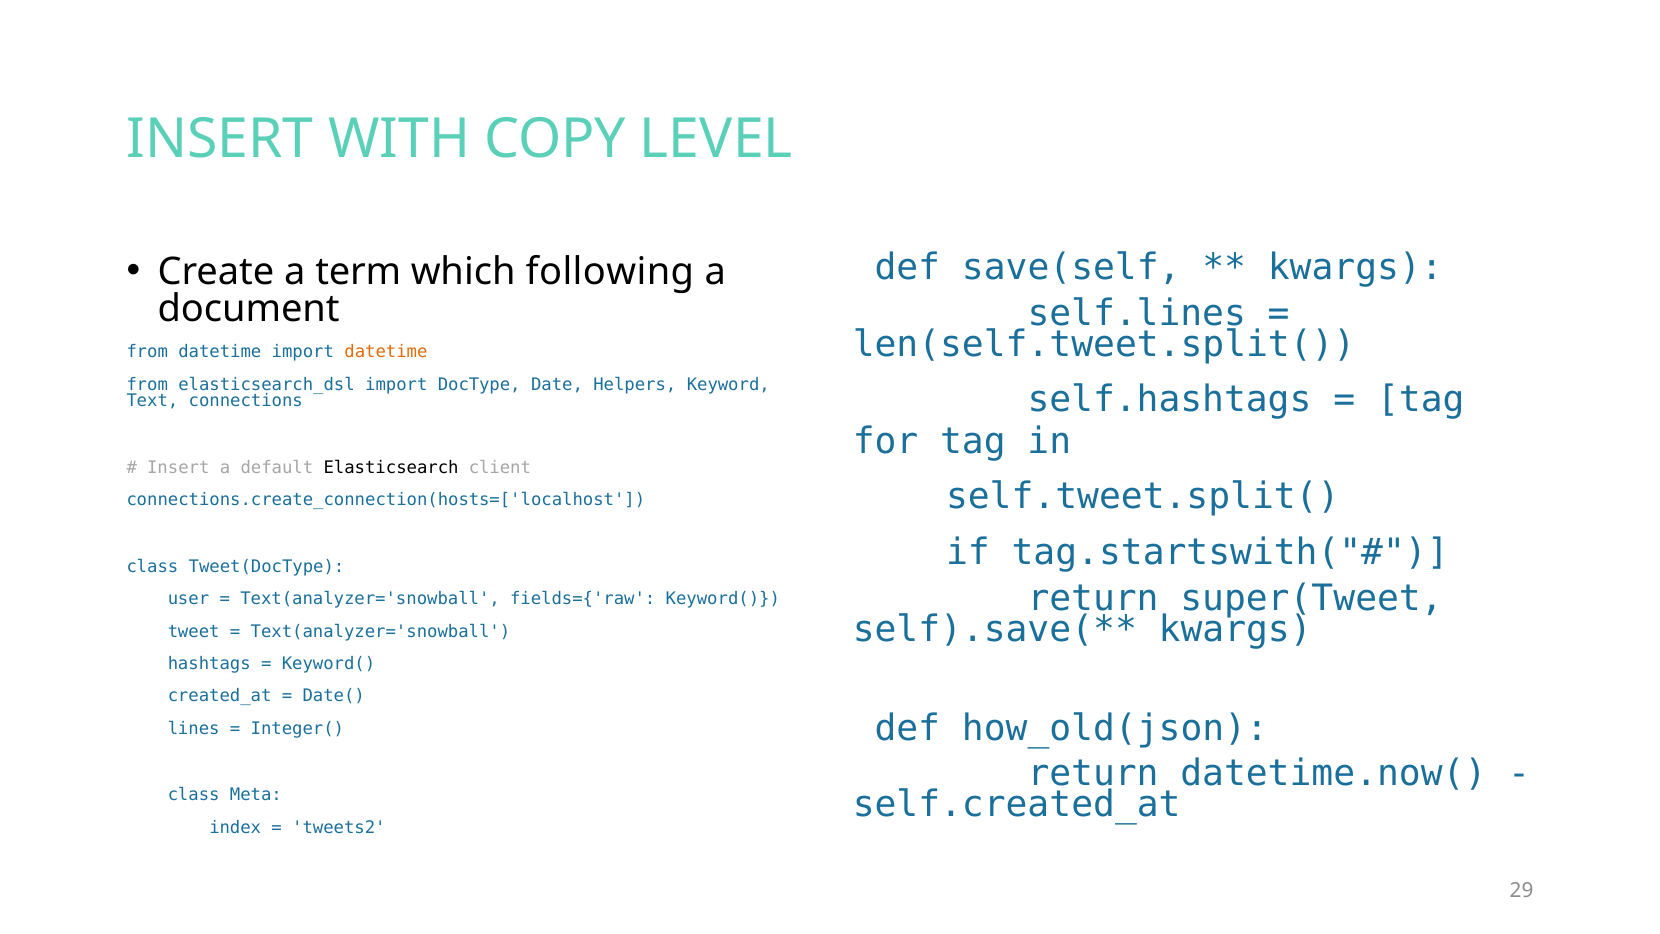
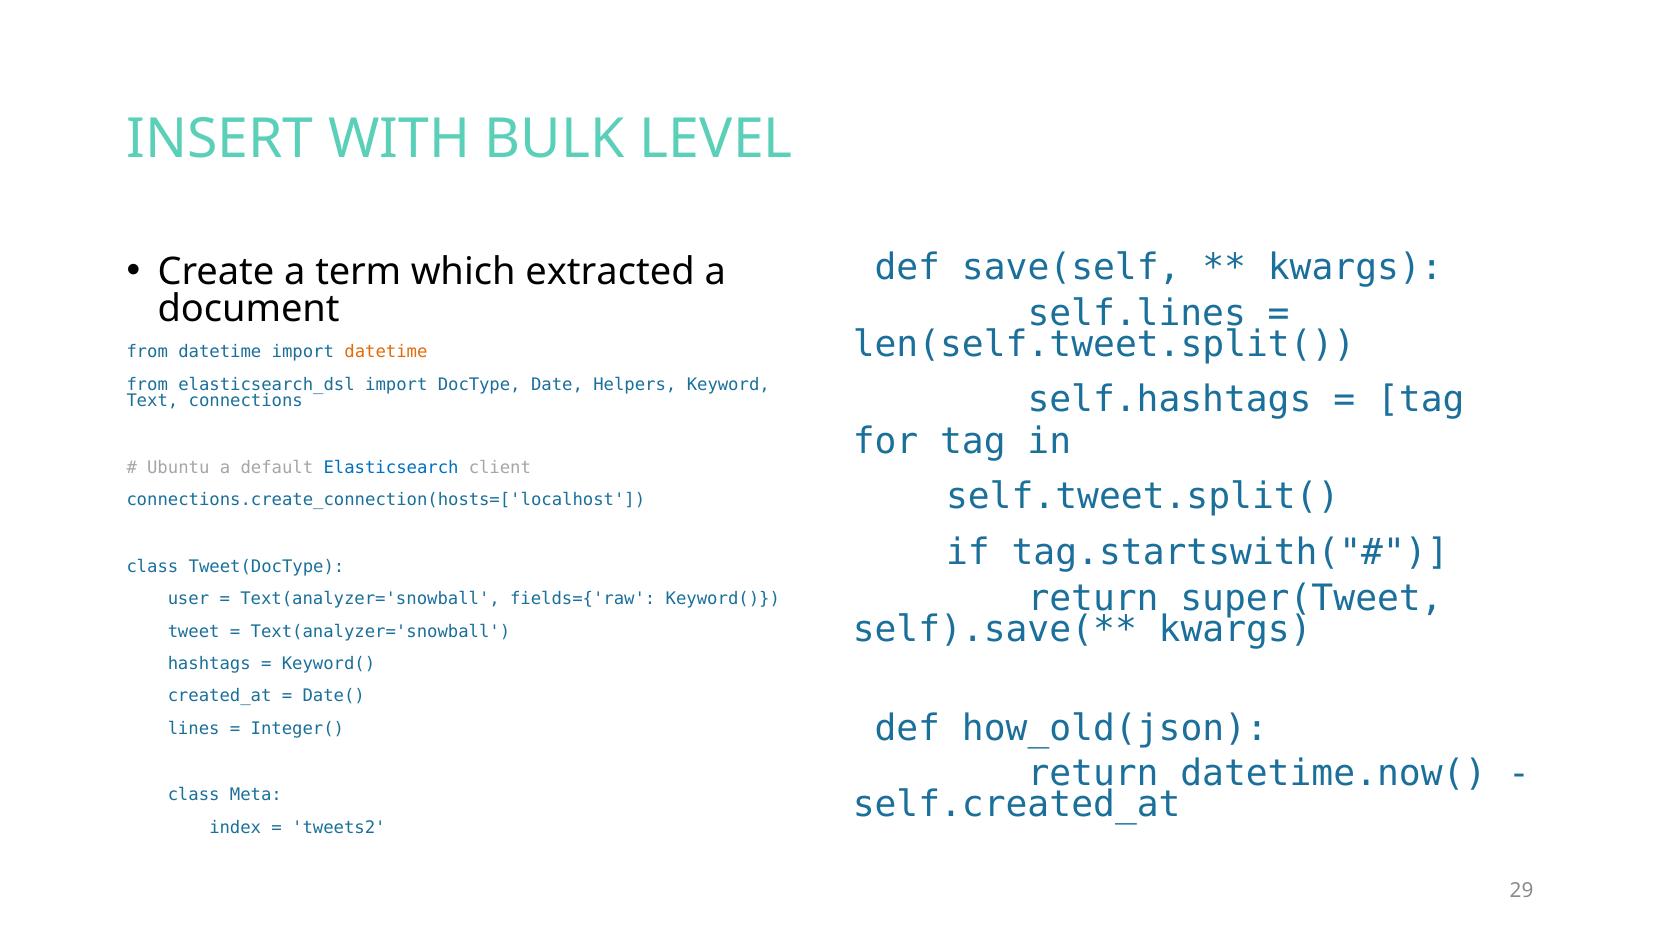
COPY: COPY -> BULK (555, 140)
following: following -> extracted (610, 272)
Insert: Insert -> Ubuntu (178, 468)
Elasticsearch colour: black -> blue (391, 468)
